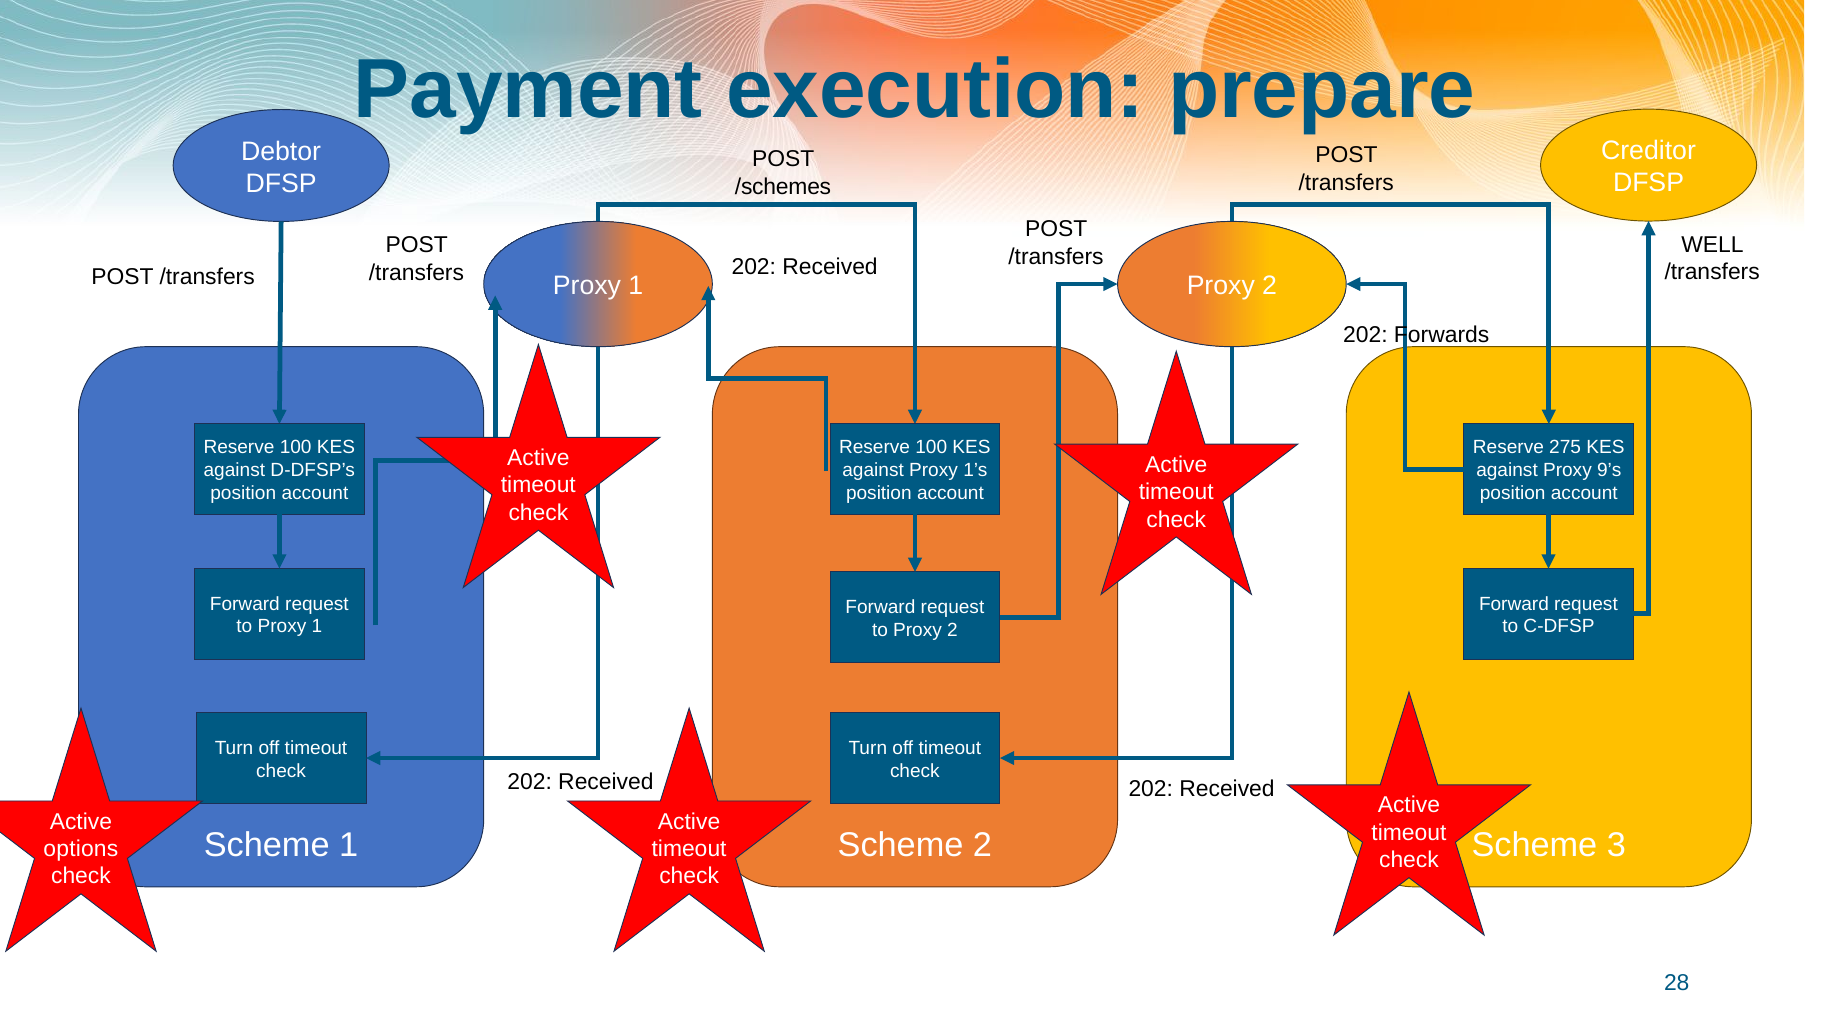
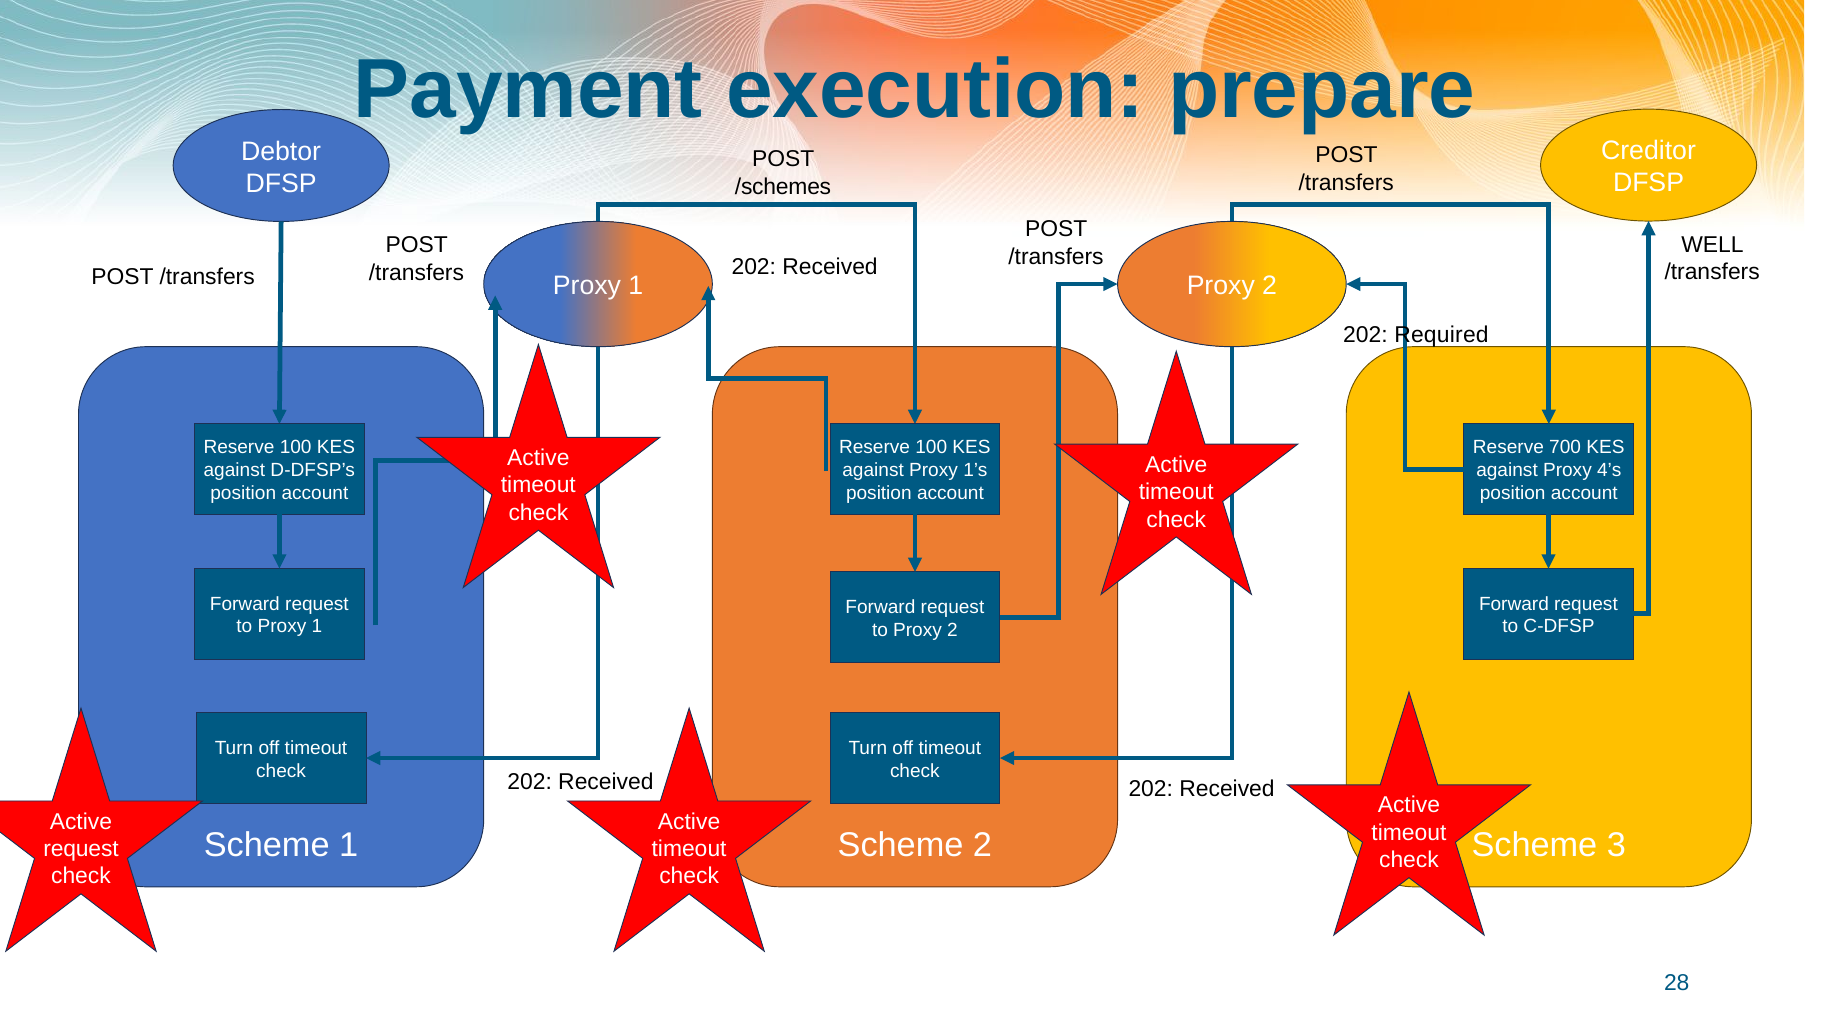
Forwards: Forwards -> Required (1442, 335)
275: 275 -> 700 (1565, 448)
9’s: 9’s -> 4’s (1609, 471)
options: options -> request (81, 849)
